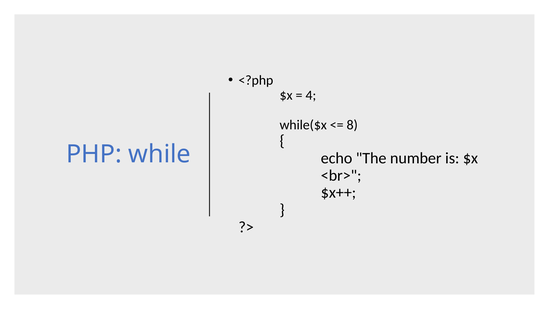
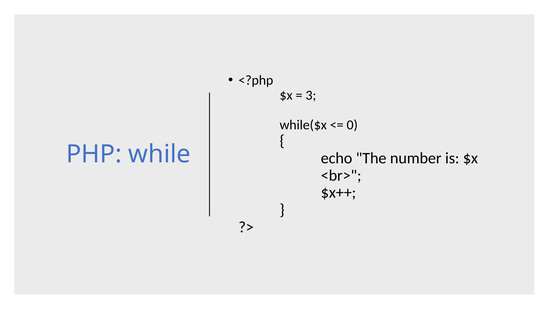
4: 4 -> 3 (311, 95)
8: 8 -> 0 (352, 125)
